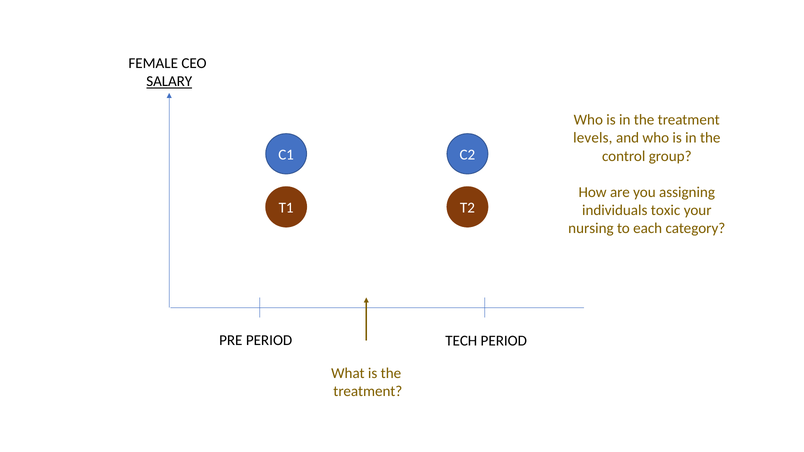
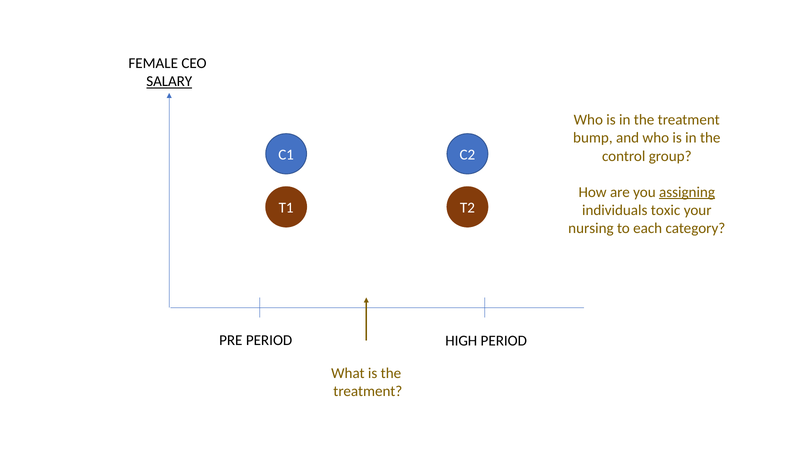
levels: levels -> bump (593, 138)
assigning underline: none -> present (687, 192)
TECH: TECH -> HIGH (461, 341)
